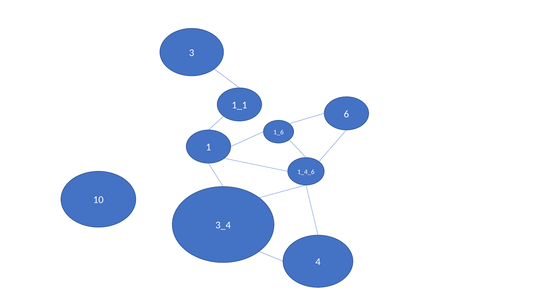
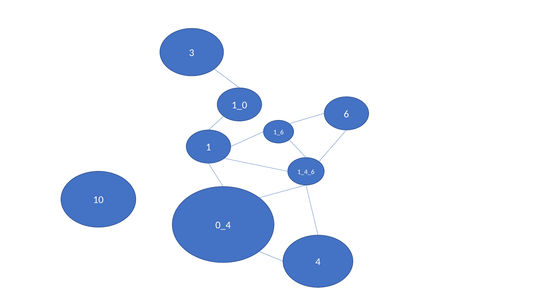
1_1: 1_1 -> 1_0 (239, 105)
3_4: 3_4 -> 0_4 (223, 225)
